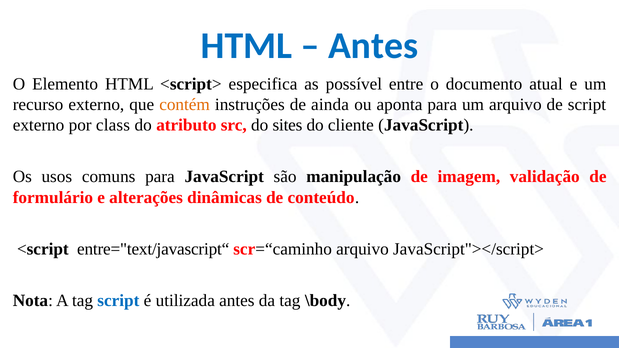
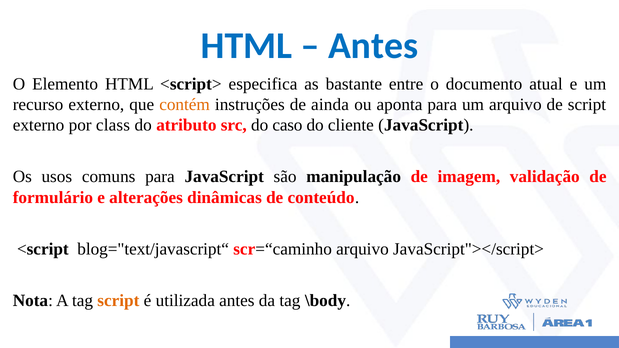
possível: possível -> bastante (354, 84)
sites: sites -> caso (287, 125)
entre="text/javascript“: entre="text/javascript“ -> blog="text/javascript“ (153, 249)
script colour: blue -> orange (118, 301)
